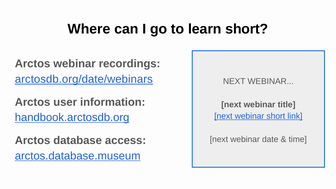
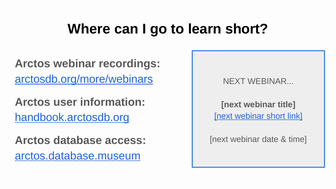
arctosdb.org/date/webinars: arctosdb.org/date/webinars -> arctosdb.org/more/webinars (84, 79)
